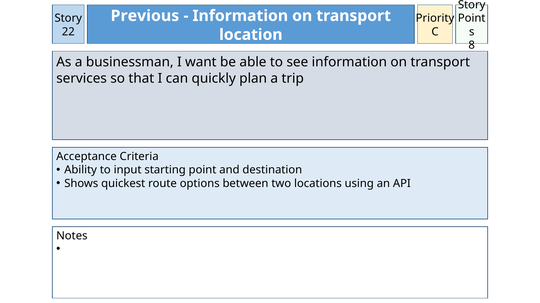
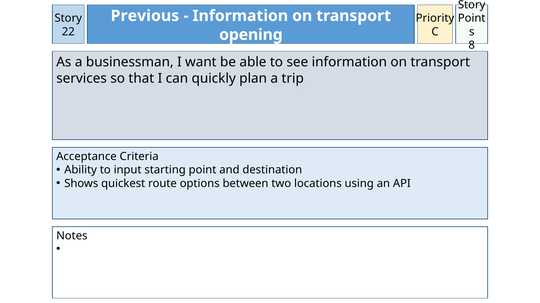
location: location -> opening (251, 35)
